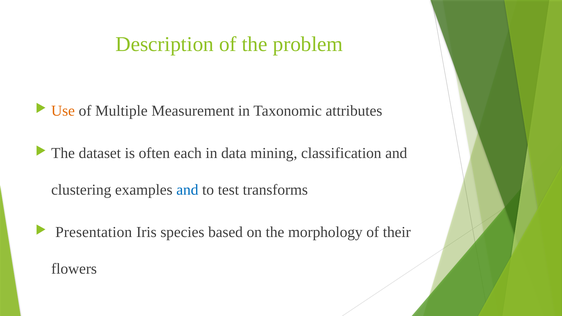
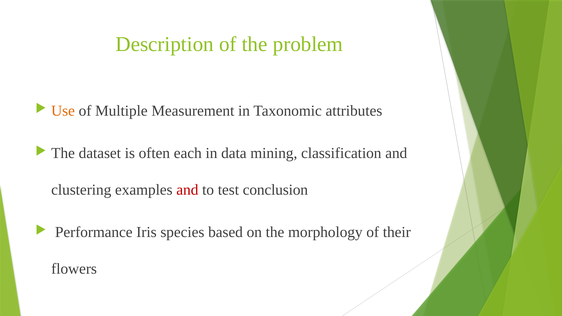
and colour: blue -> red (187, 190)
transforms: transforms -> conclusion (275, 190)
Presentation: Presentation -> Performance (94, 232)
